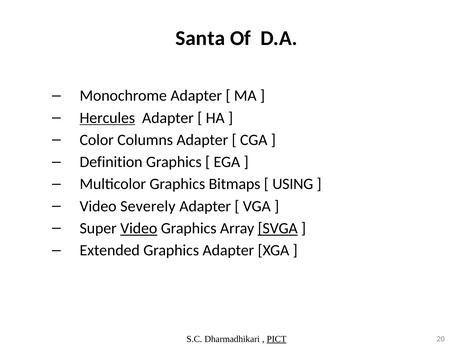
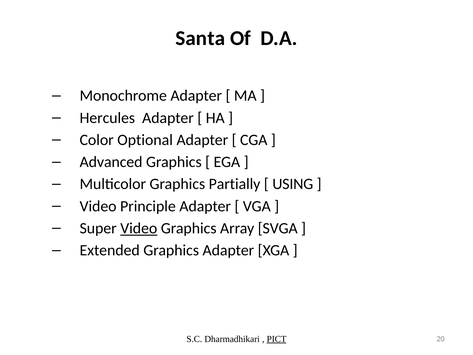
Hercules underline: present -> none (107, 118)
Columns: Columns -> Optional (145, 140)
Definition: Definition -> Advanced (111, 162)
Bitmaps: Bitmaps -> Partially (235, 184)
Severely: Severely -> Principle (148, 206)
SVGA underline: present -> none (278, 228)
